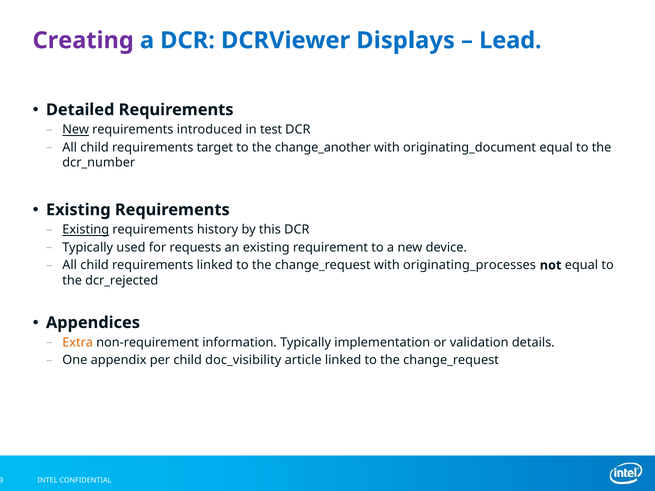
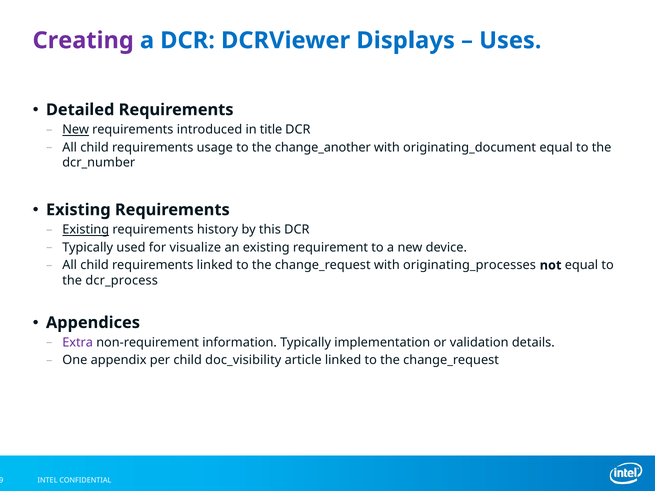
Lead: Lead -> Uses (510, 40)
test: test -> title (271, 130)
target: target -> usage (215, 147)
requests: requests -> visualize (195, 248)
dcr_rejected: dcr_rejected -> dcr_process (122, 281)
Extra colour: orange -> purple (78, 343)
